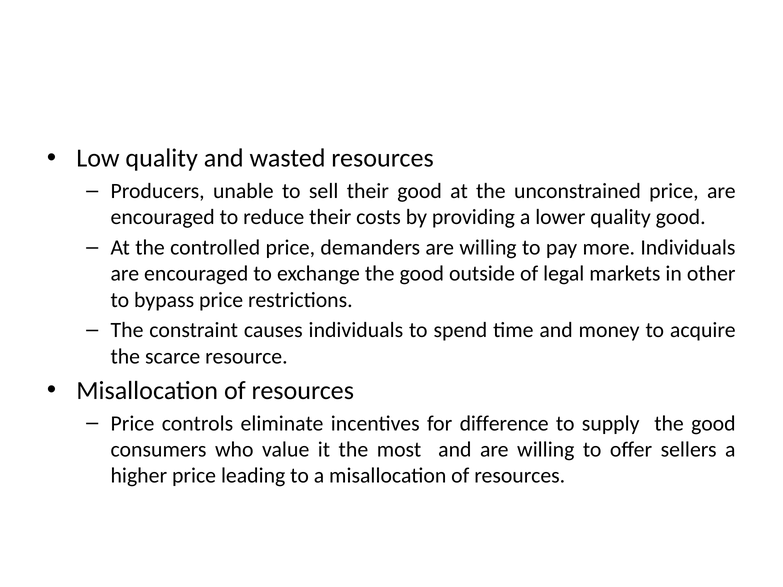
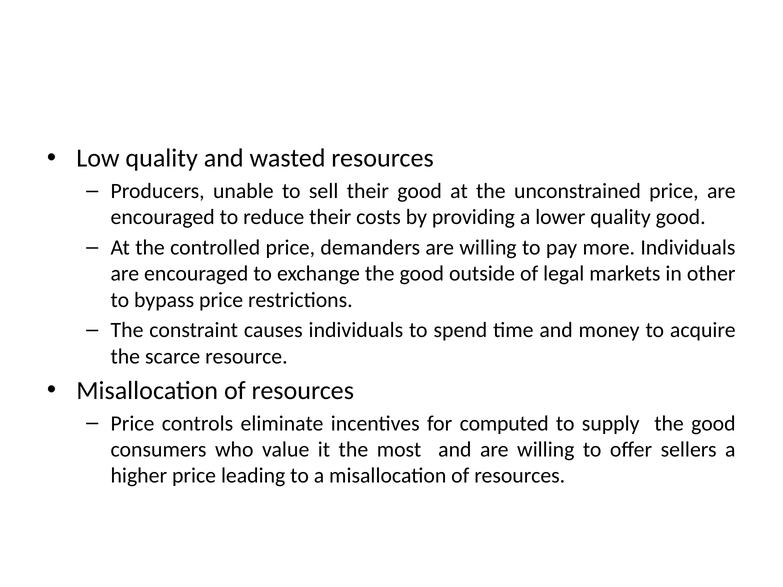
difference: difference -> computed (504, 424)
